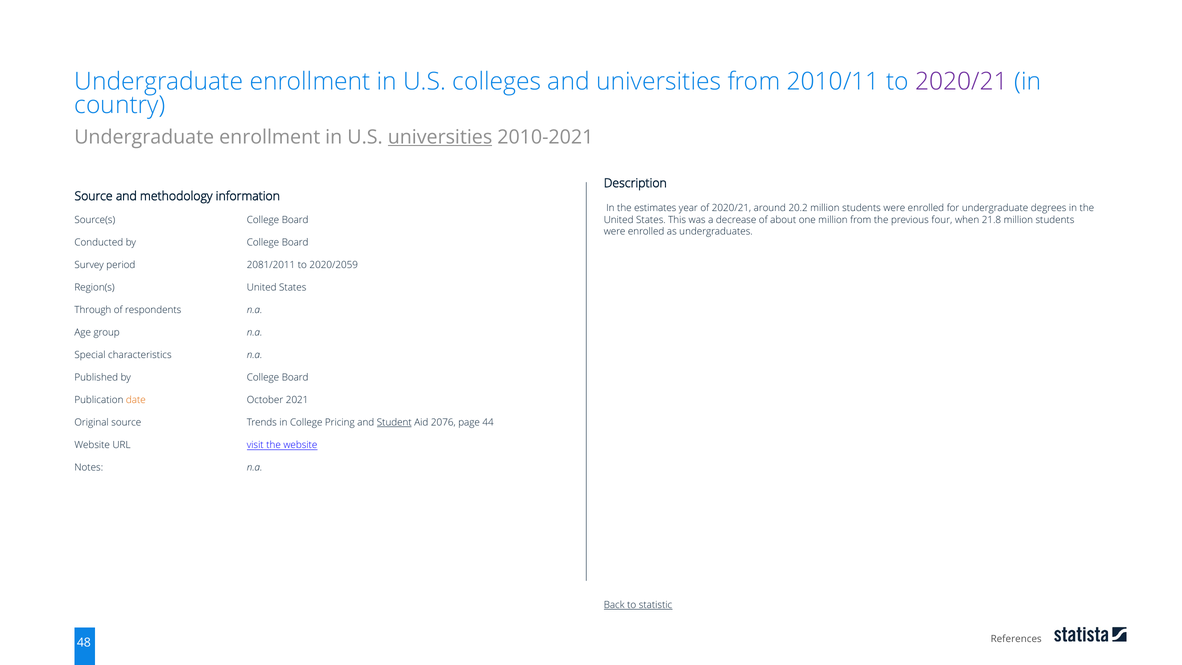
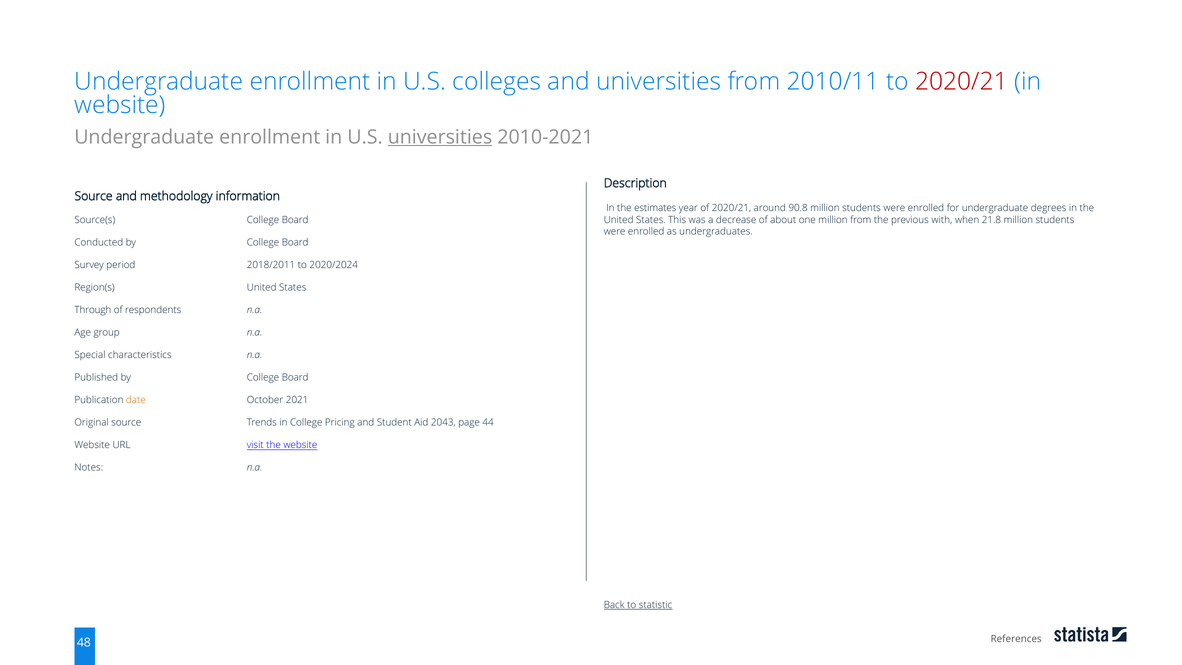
2020/21 colour: purple -> red (961, 82)
country: country -> website (120, 105)
20.2: 20.2 -> 90.8 (798, 208)
four: four -> with (942, 220)
2081/2011: 2081/2011 -> 2018/2011 (271, 265)
2020/2059: 2020/2059 -> 2020/2024 (334, 265)
Student underline: present -> none (394, 423)
2076: 2076 -> 2043 (443, 423)
